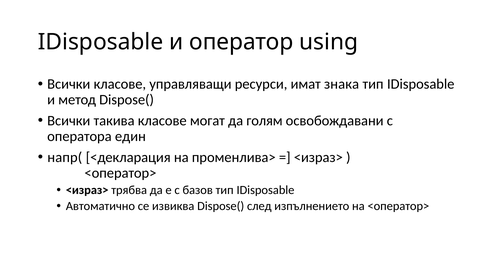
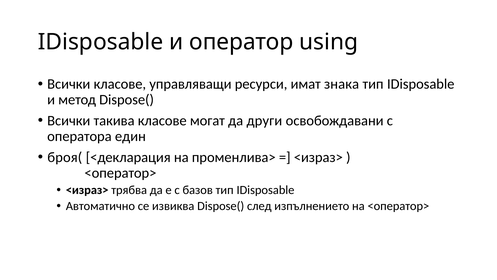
голям: голям -> други (264, 121)
напр(: напр( -> броя( (65, 157)
